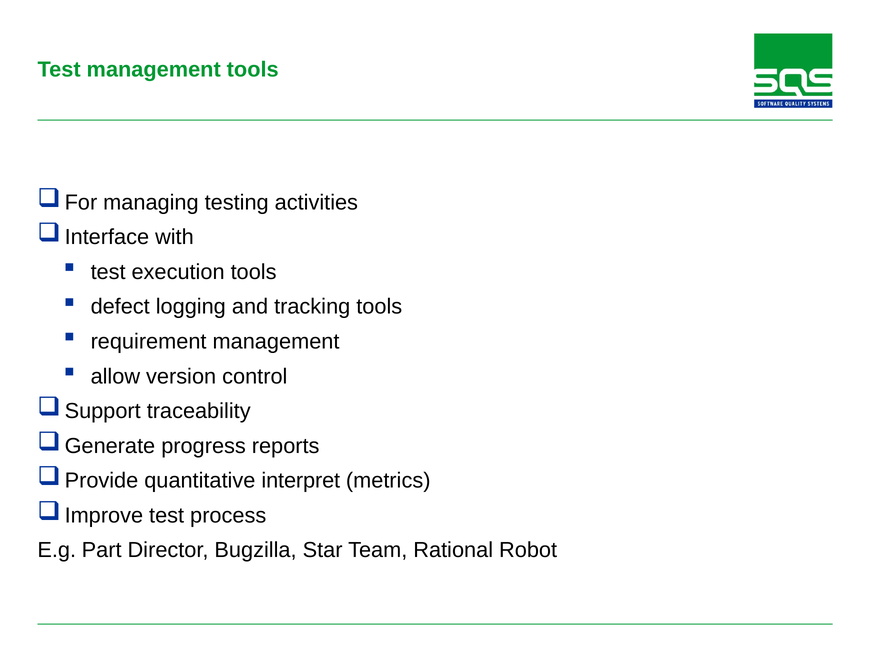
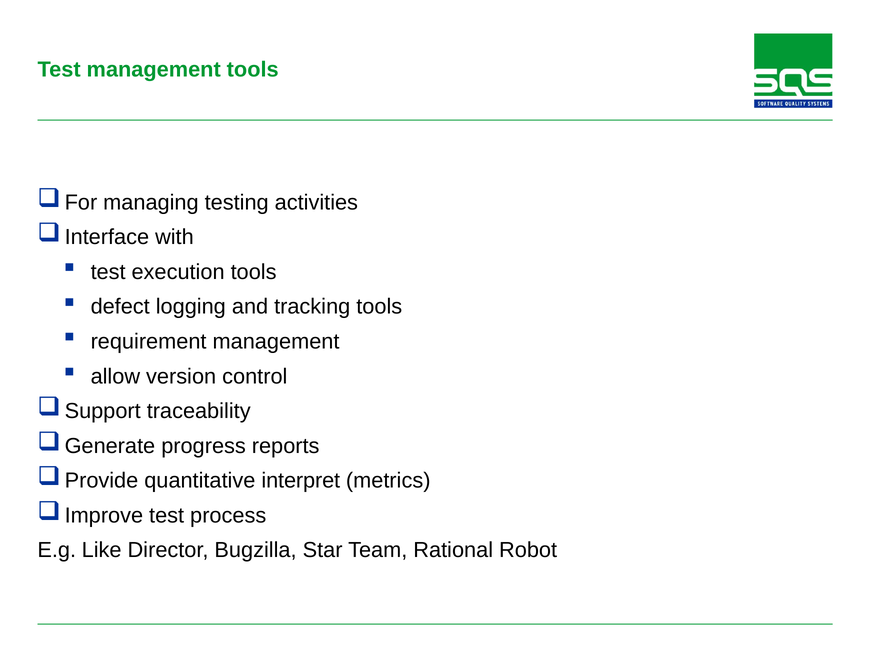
Part: Part -> Like (102, 551)
